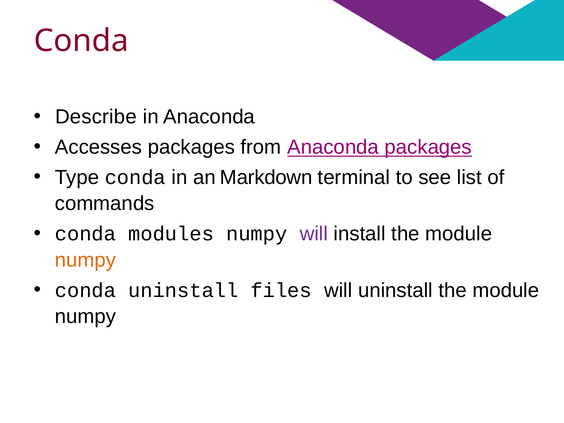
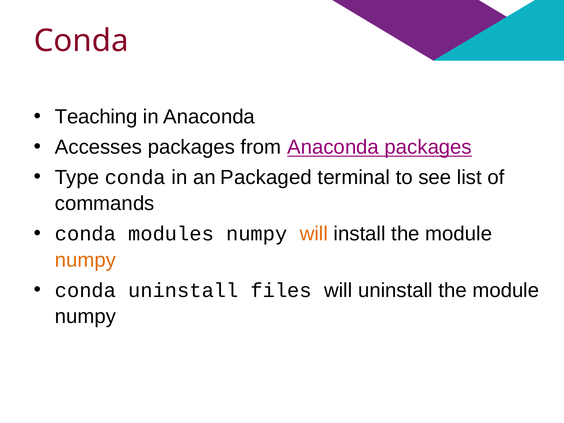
Describe: Describe -> Teaching (96, 117)
Markdown: Markdown -> Packaged (266, 177)
will colour: purple -> orange (314, 234)
